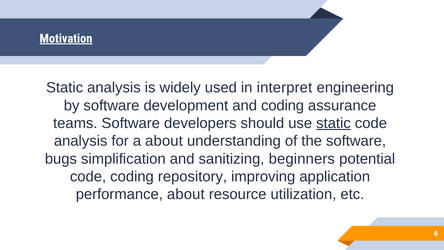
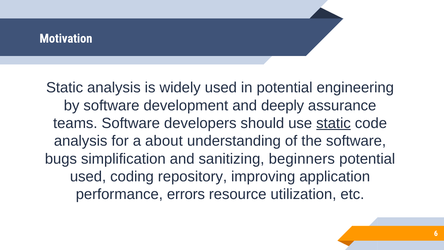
Motivation underline: present -> none (66, 38)
in interpret: interpret -> potential (285, 88)
and coding: coding -> deeply (283, 105)
code: code -> used (88, 176)
performance about: about -> errors (186, 194)
